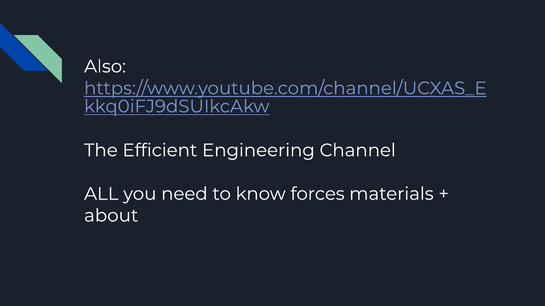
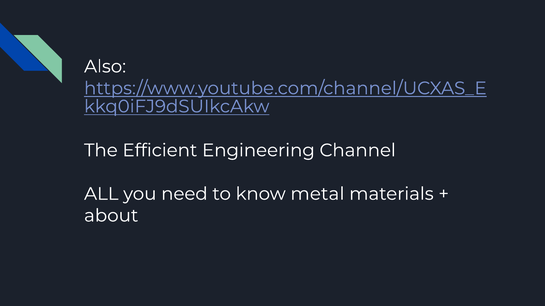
forces: forces -> metal (317, 194)
